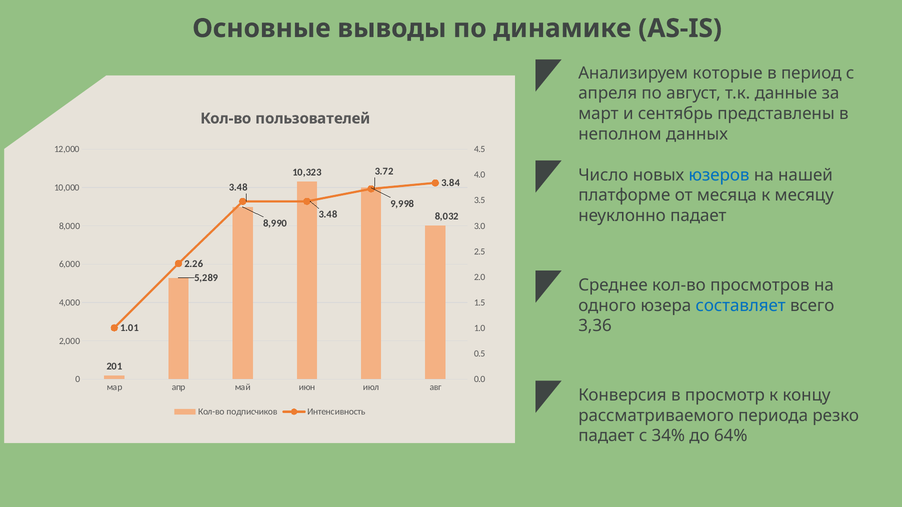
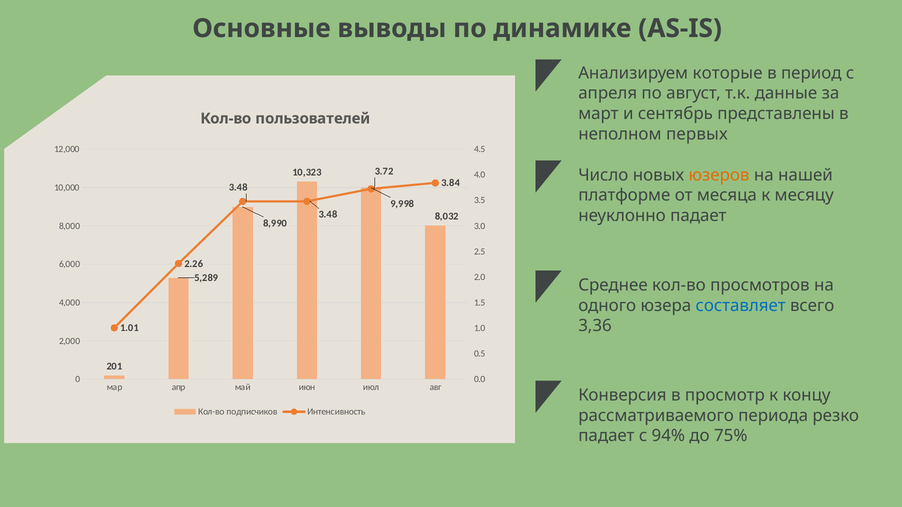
данных: данных -> первых (697, 134)
юзеров colour: blue -> orange (719, 175)
34%: 34% -> 94% (668, 436)
64%: 64% -> 75% (731, 436)
